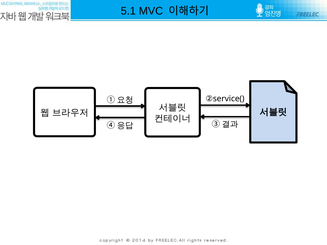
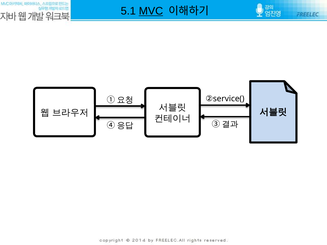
MVC underline: none -> present (151, 11)
